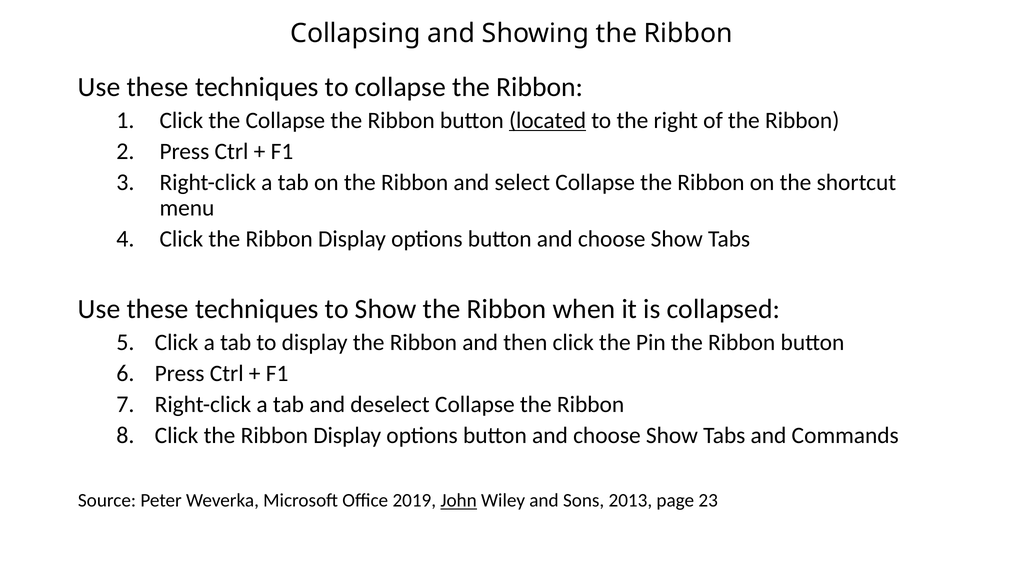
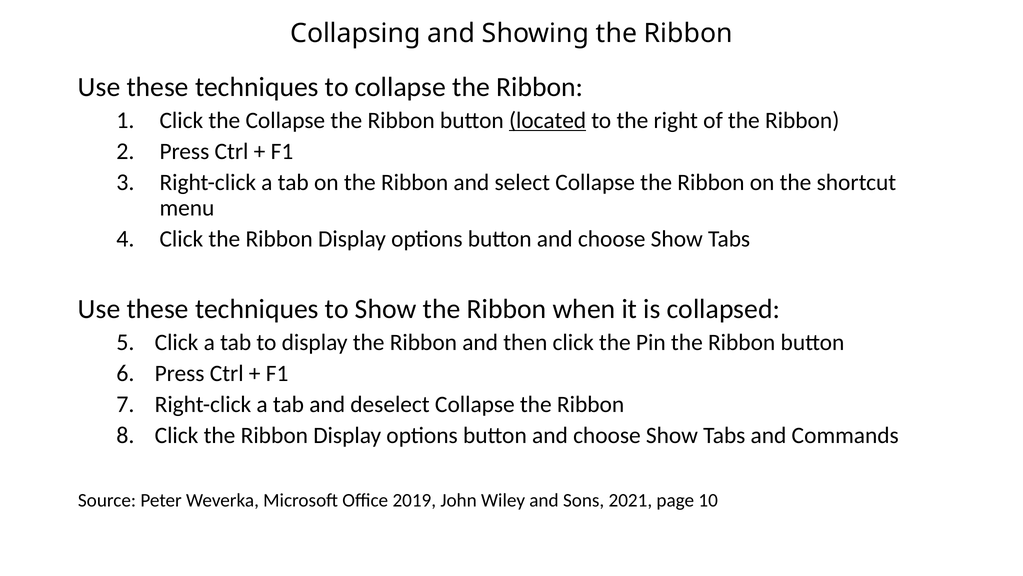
John underline: present -> none (459, 500)
2013: 2013 -> 2021 (630, 500)
23: 23 -> 10 (708, 500)
